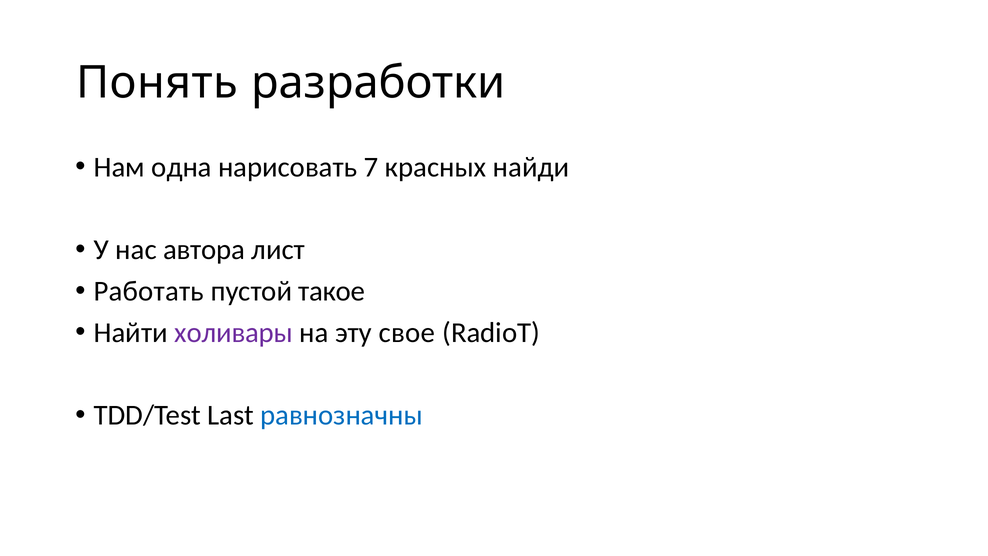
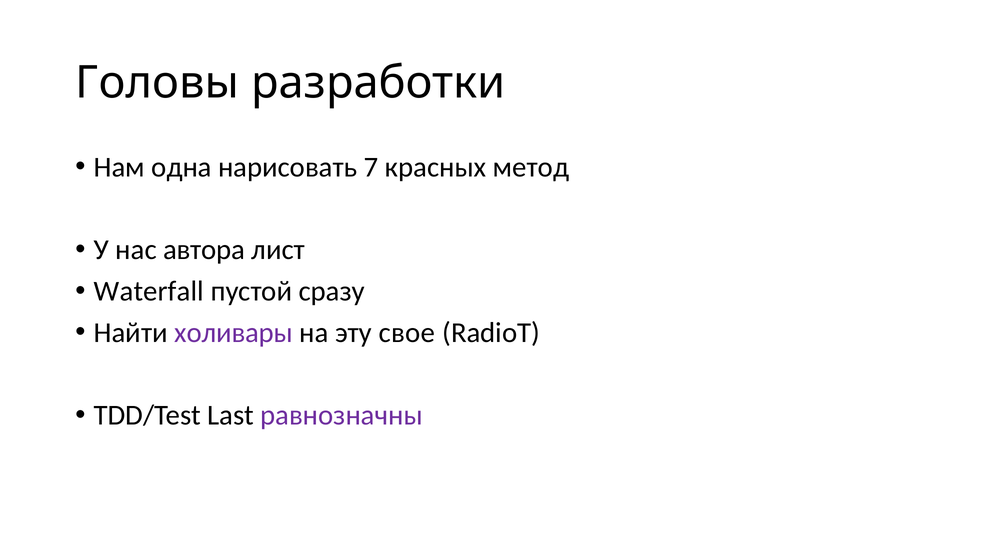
Понять: Понять -> Головы (157, 83)
найди: найди -> метод (531, 167)
Работать: Работать -> Waterfall (149, 291)
такое: такое -> сразу (332, 291)
равнозначны colour: blue -> purple (341, 415)
